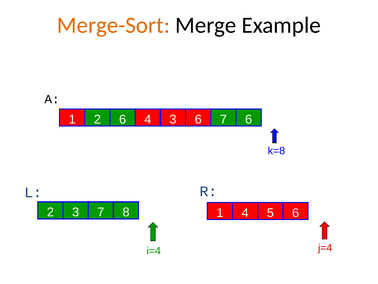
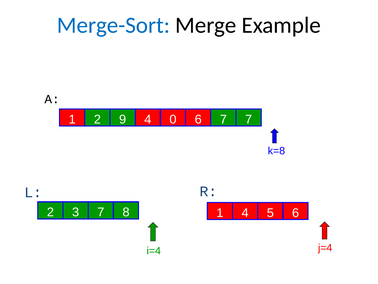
Merge-Sort colour: orange -> blue (113, 25)
2 6: 6 -> 9 (123, 119)
4 3: 3 -> 0 (173, 119)
7 6: 6 -> 7 (249, 119)
